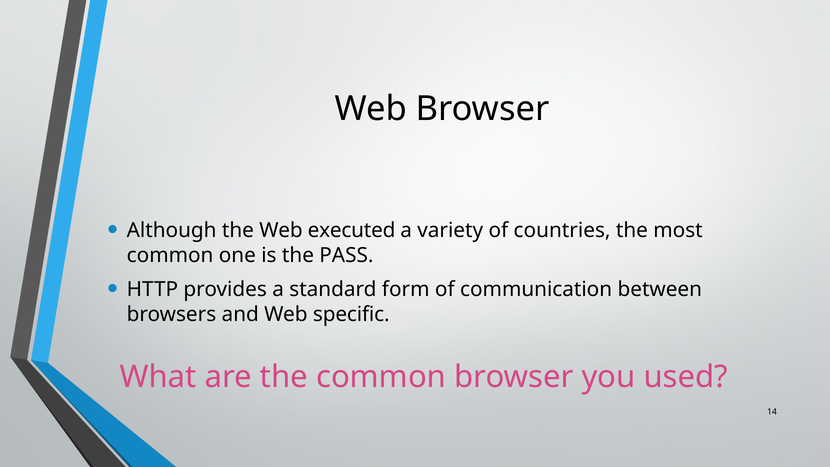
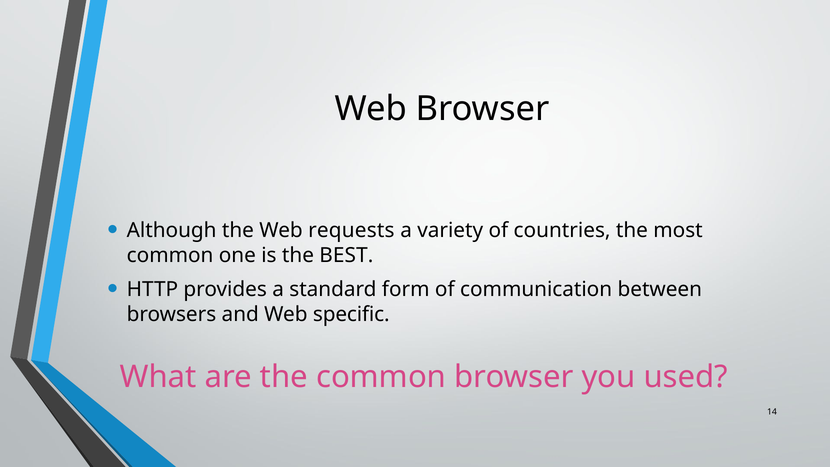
executed: executed -> requests (351, 230)
PASS: PASS -> BEST (346, 255)
